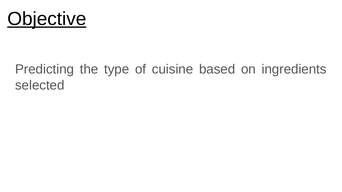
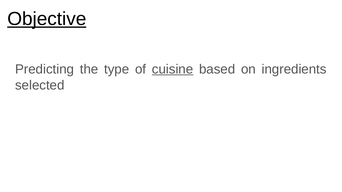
cuisine underline: none -> present (173, 69)
